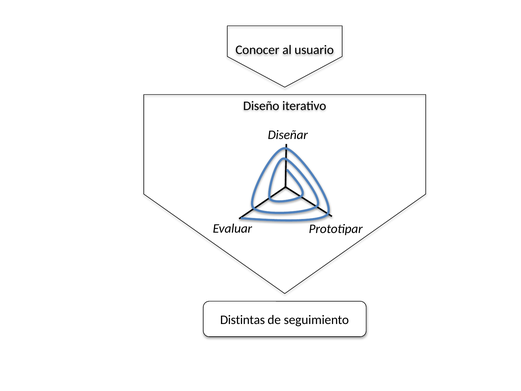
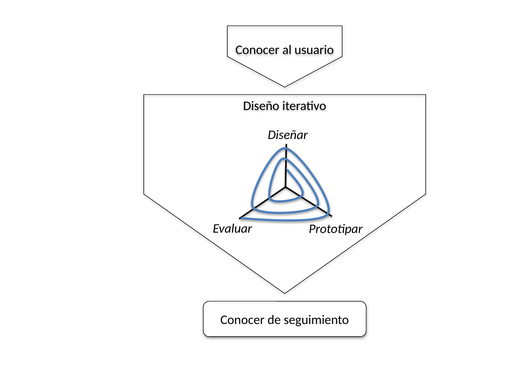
Distintas: Distintas -> Conocer (242, 320)
